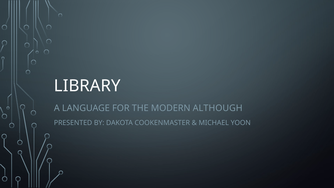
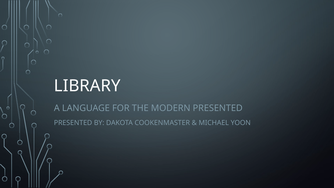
MODERN ALTHOUGH: ALTHOUGH -> PRESENTED (218, 108)
